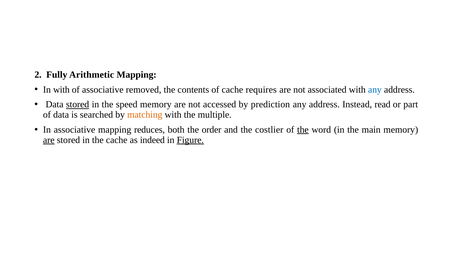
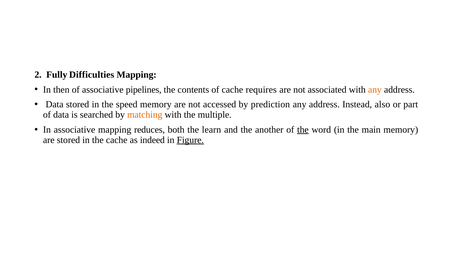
Arithmetic: Arithmetic -> Difficulties (92, 75)
In with: with -> then (61, 90)
removed: removed -> pipelines (144, 90)
any colour: blue -> orange (375, 90)
stored underline: present -> none (78, 104)
read: read -> also (382, 104)
order: order -> learn (211, 130)
costlier: costlier -> another (269, 130)
are underline: present -> none (49, 140)
